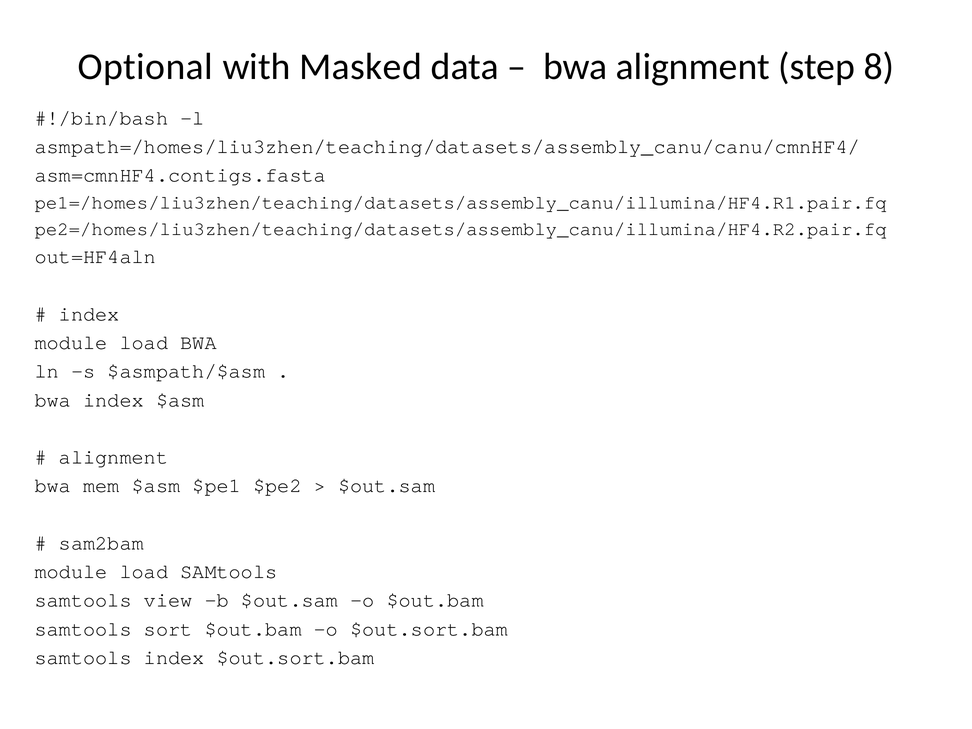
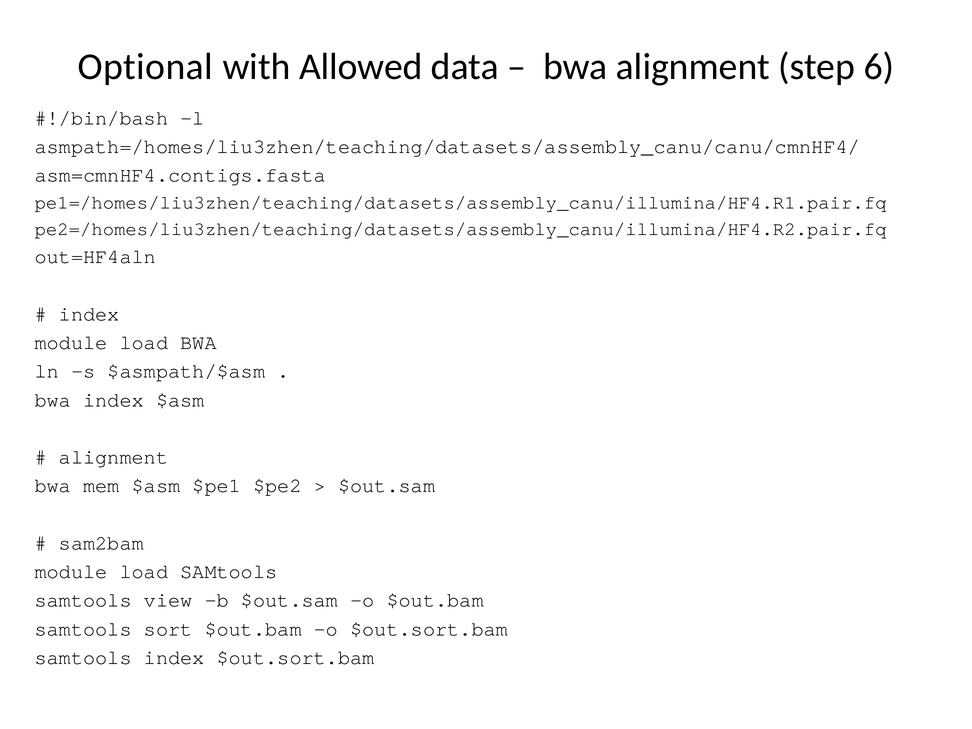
Masked: Masked -> Allowed (361, 67)
8: 8 -> 6 (879, 67)
